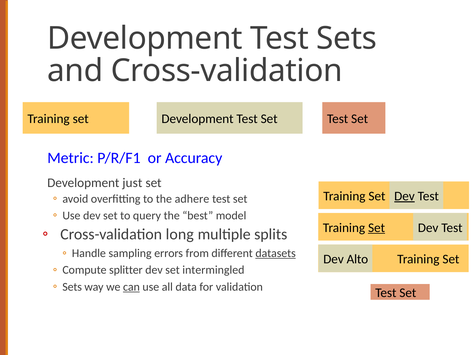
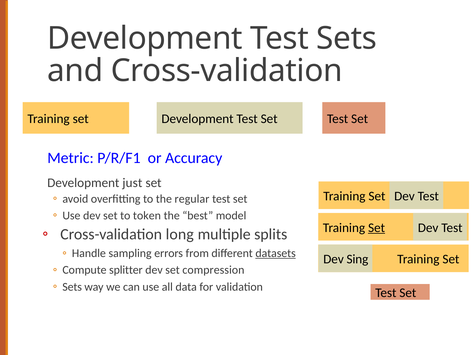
Dev underline: present -> none (404, 196)
adhere: adhere -> regular (192, 199)
query: query -> token (147, 215)
Alto: Alto -> Sing (357, 259)
intermingled: intermingled -> compression (213, 270)
can underline: present -> none (131, 287)
